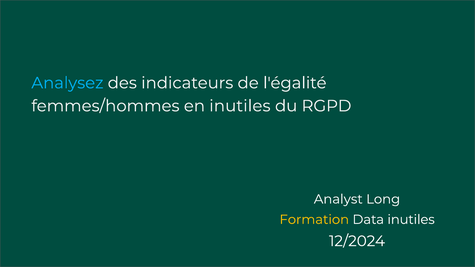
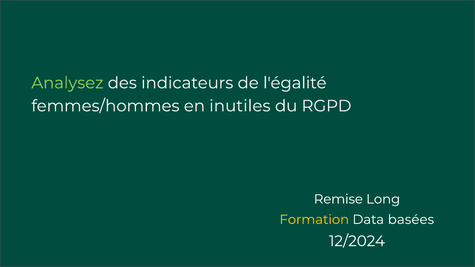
Analysez colour: light blue -> light green (67, 83)
Analyst: Analyst -> Remise (338, 199)
Data inutiles: inutiles -> basées (411, 220)
